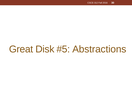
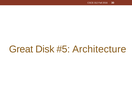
Abstractions: Abstractions -> Architecture (99, 49)
